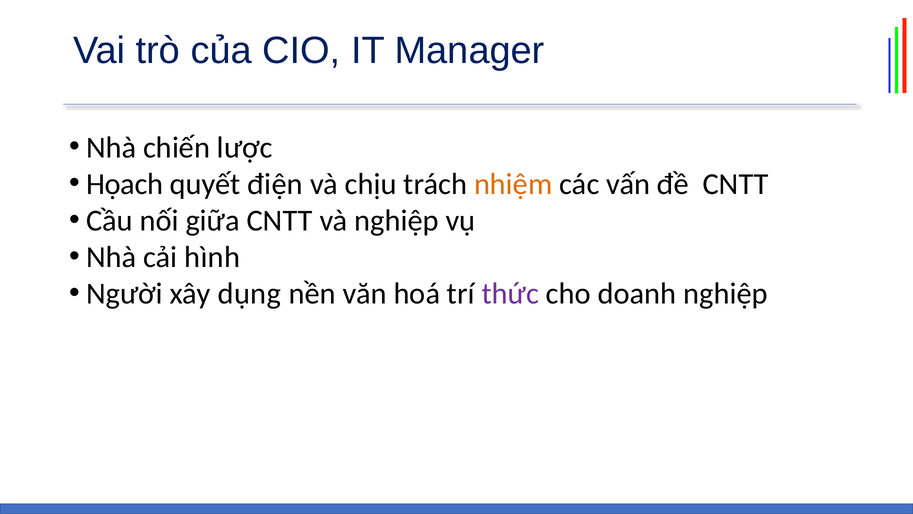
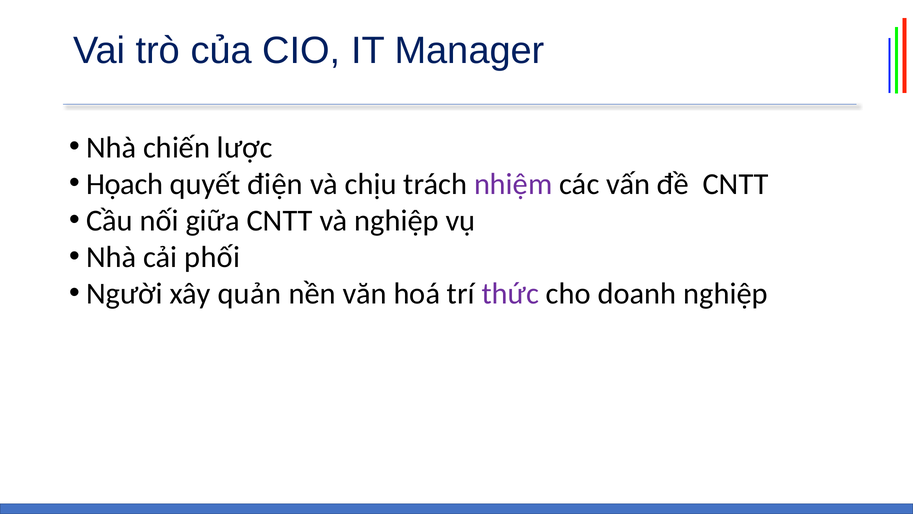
nhiệm colour: orange -> purple (513, 184)
hình: hình -> phối (212, 257)
dụng: dụng -> quản (249, 293)
